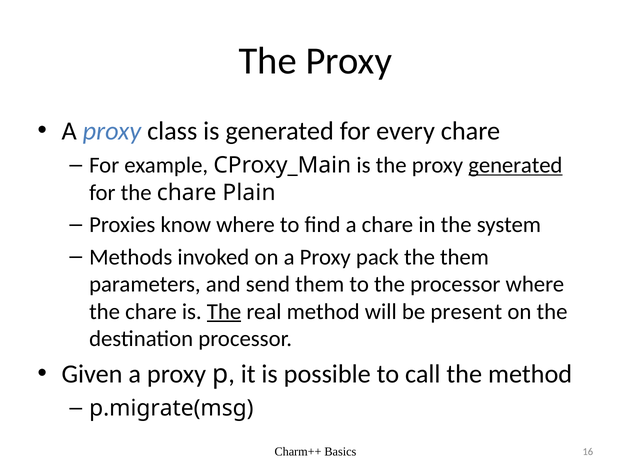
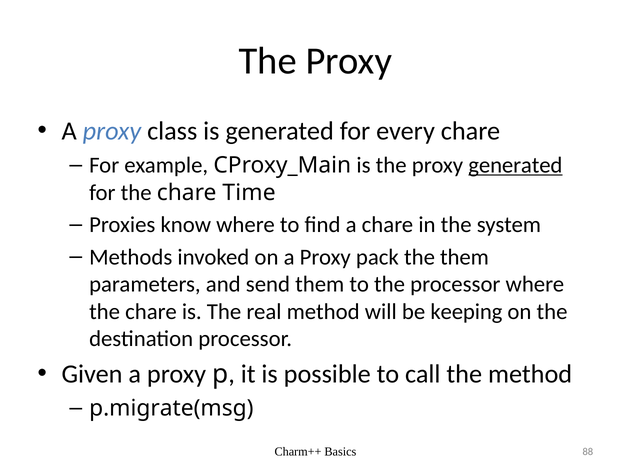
Plain: Plain -> Time (249, 193)
The underline: present -> none (224, 312)
present: present -> keeping (466, 312)
16: 16 -> 88 (588, 452)
